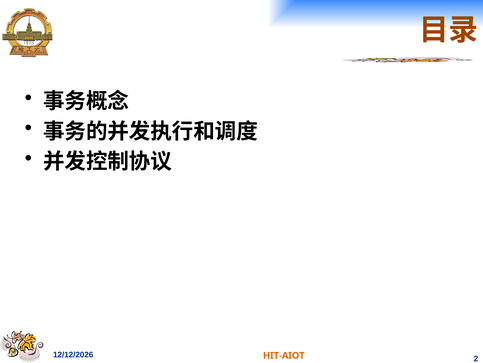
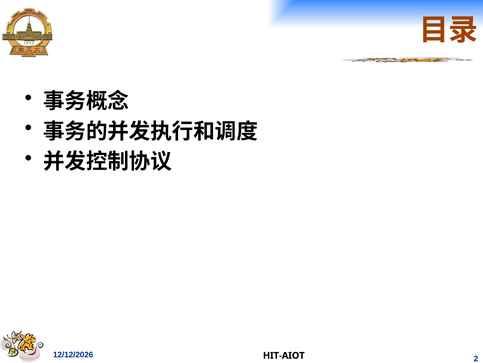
HIT-AIOT colour: orange -> black (284, 355)
